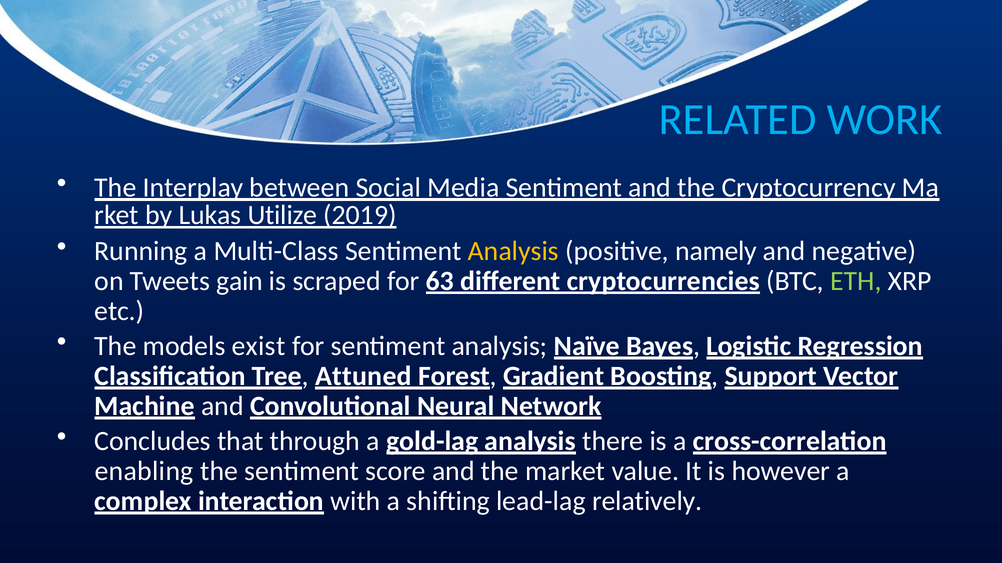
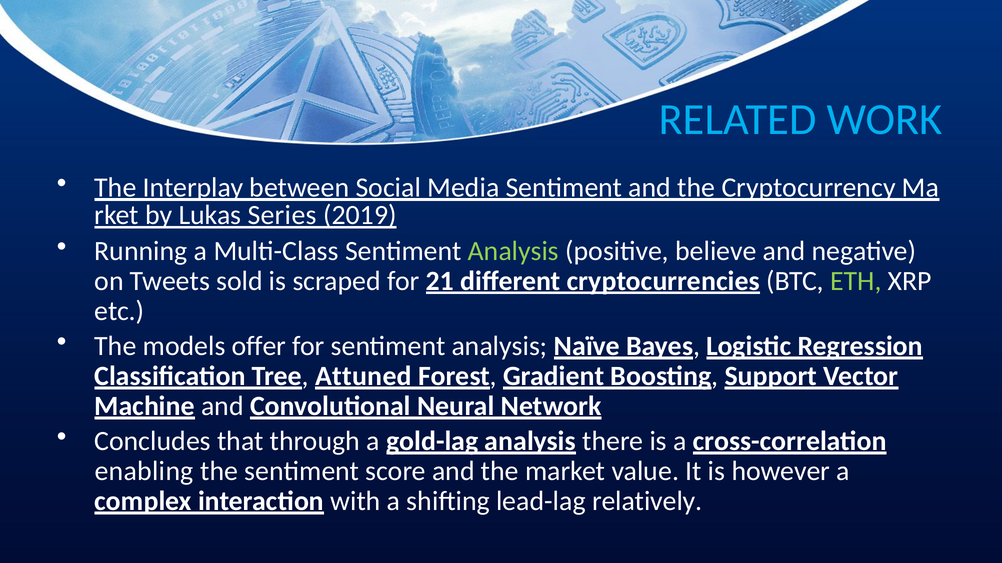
Utilize: Utilize -> Series (282, 216)
Analysis colour: yellow -> light green (513, 251)
namely: namely -> believe (716, 251)
gain: gain -> sold (239, 281)
63: 63 -> 21 (440, 281)
exist: exist -> offer (259, 346)
